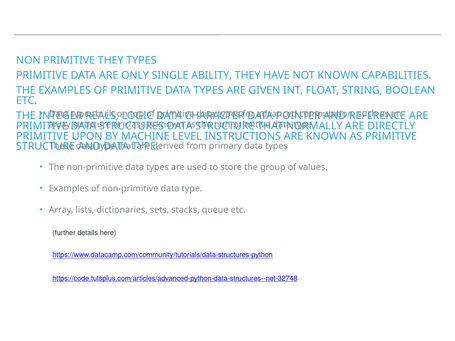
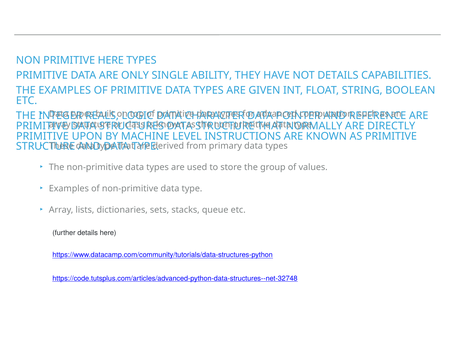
PRIMITIVE THEY: THEY -> HERE (111, 60)
NOT KNOWN: KNOWN -> DETAILS (338, 75)
